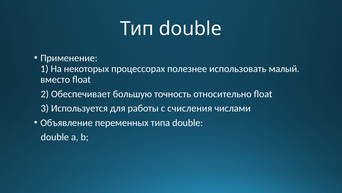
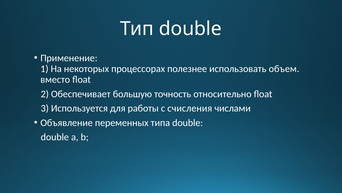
малый: малый -> объем (284, 69)
